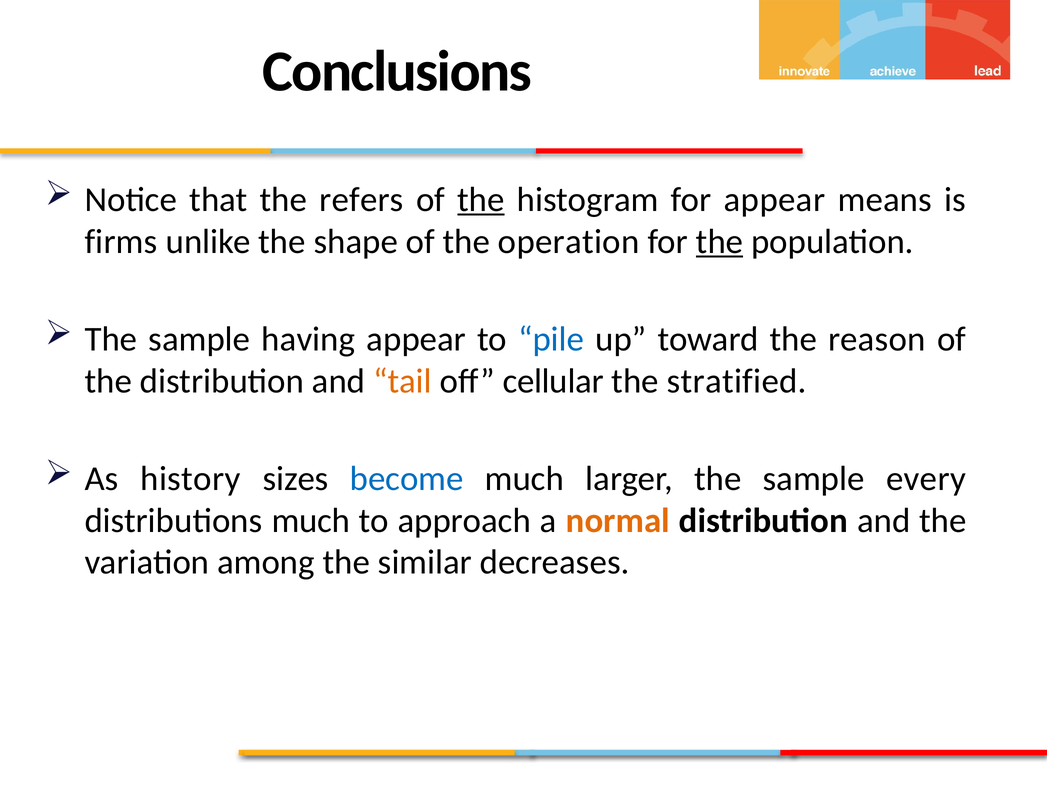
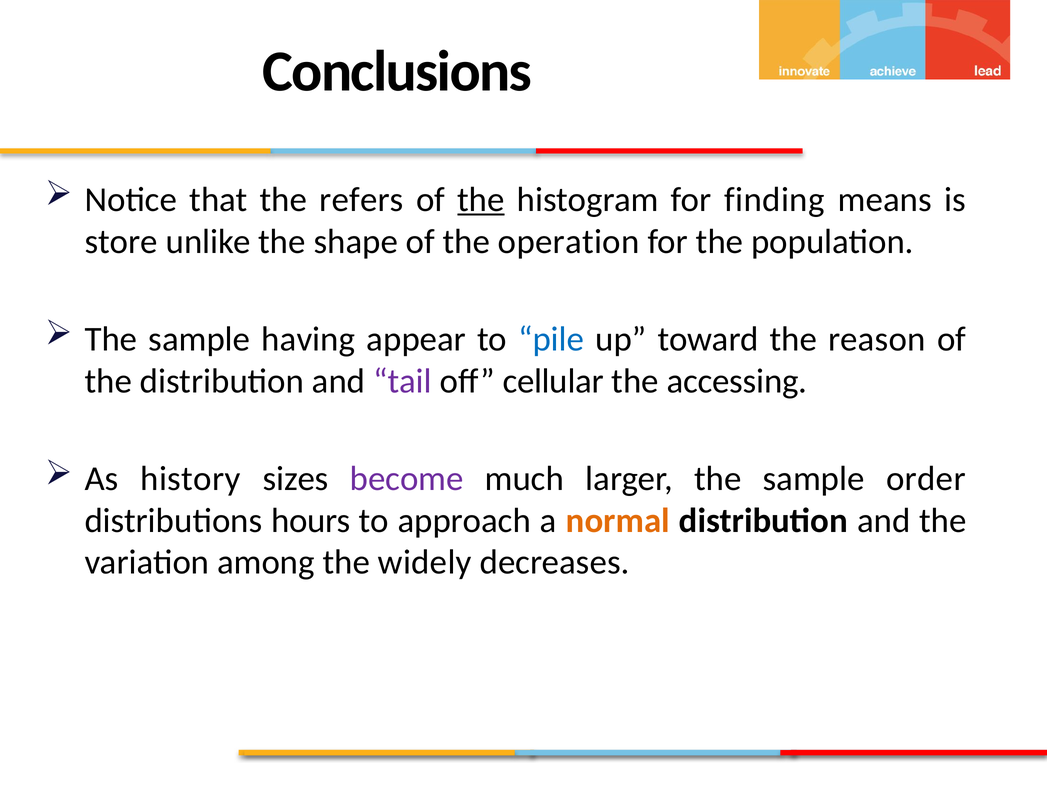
for appear: appear -> finding (774, 200)
firms: firms -> store (121, 242)
the underline: present -> none (720, 242)
tail colour: orange -> purple (402, 381)
stratified: stratified -> accessing (737, 381)
become colour: blue -> purple (407, 479)
every: every -> order (926, 479)
distributions much: much -> hours (311, 521)
similar: similar -> widely (425, 563)
